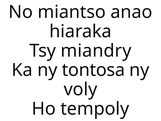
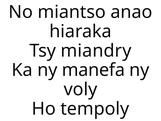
tontosa: tontosa -> manefa (93, 70)
